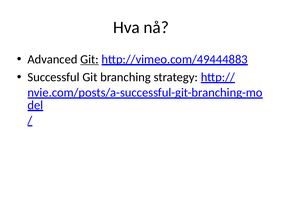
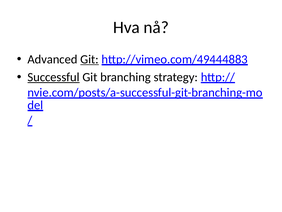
Successful underline: none -> present (54, 77)
